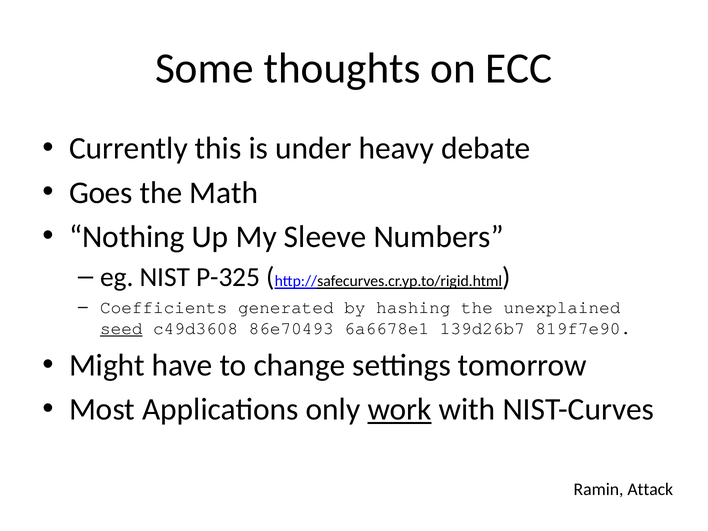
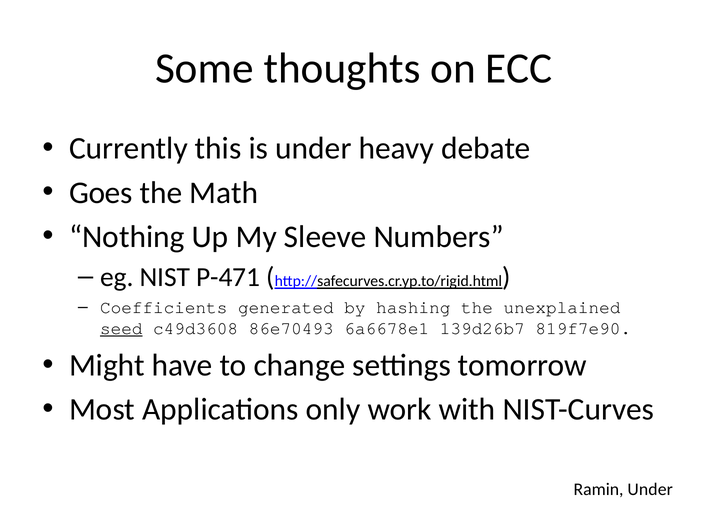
P-325: P-325 -> P-471 (228, 277)
work underline: present -> none (400, 409)
Ramin Attack: Attack -> Under (650, 490)
